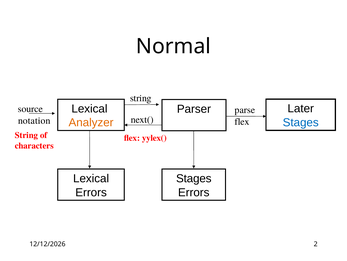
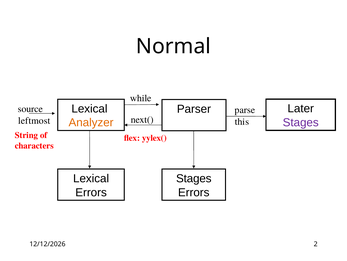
string: string -> while (141, 98)
notation: notation -> leftmost (34, 120)
Stages colour: blue -> purple (301, 122)
flex: flex -> this (242, 121)
